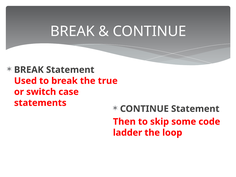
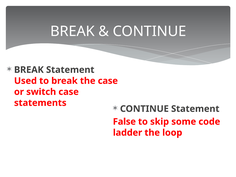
the true: true -> case (108, 81)
Then: Then -> False (124, 122)
